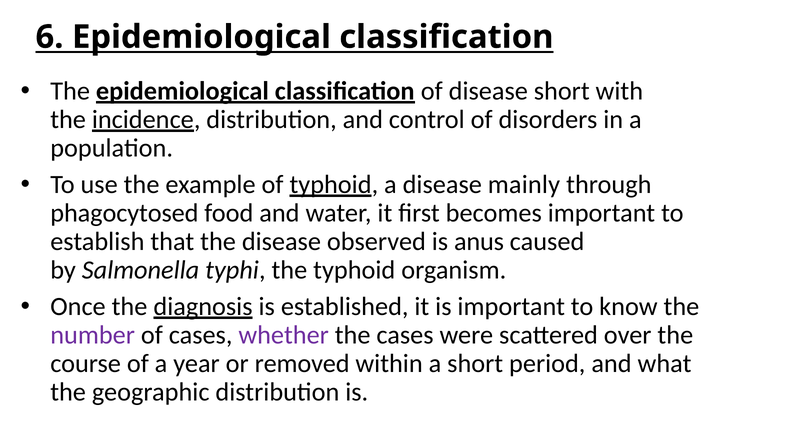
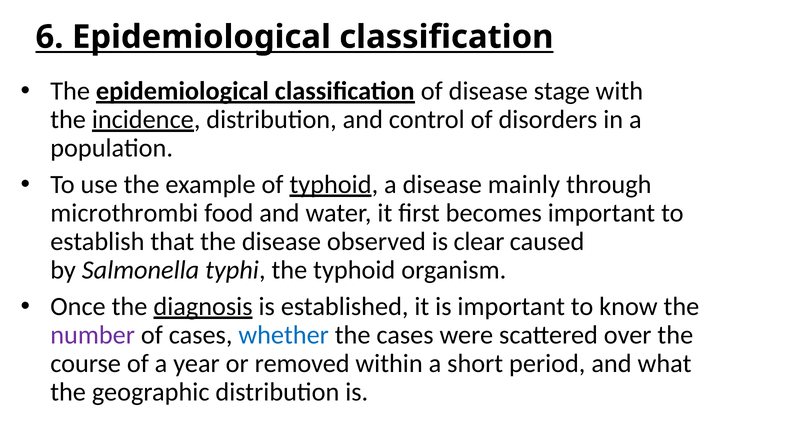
disease short: short -> stage (562, 91)
phagocytosed: phagocytosed -> microthrombi (124, 213)
anus: anus -> clear (479, 241)
whether colour: purple -> blue (284, 335)
